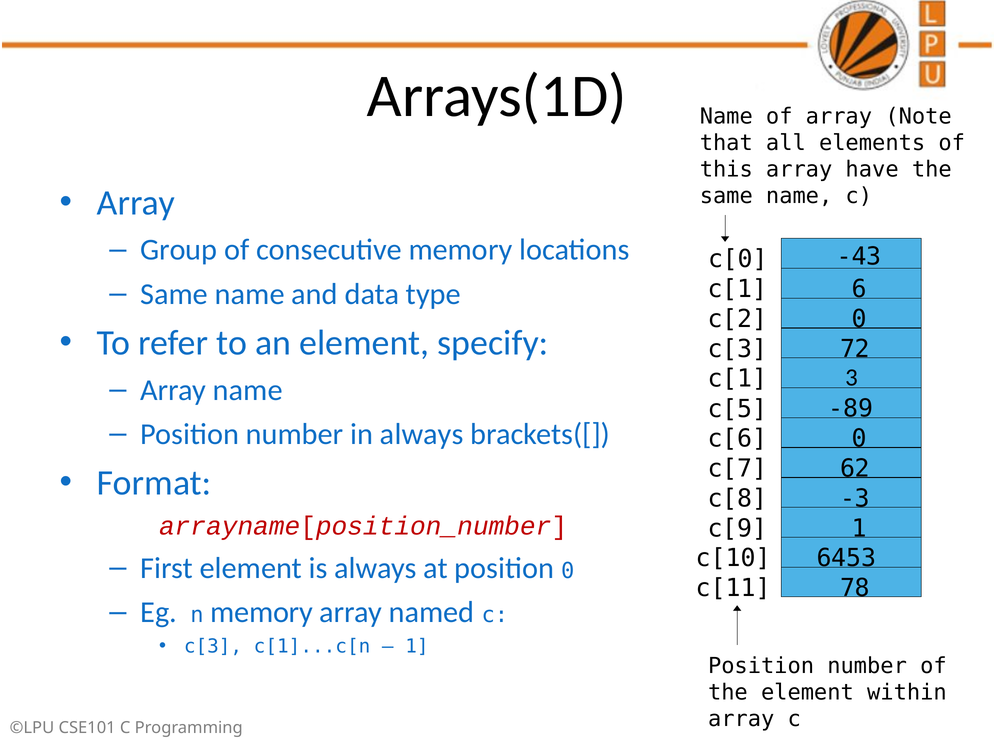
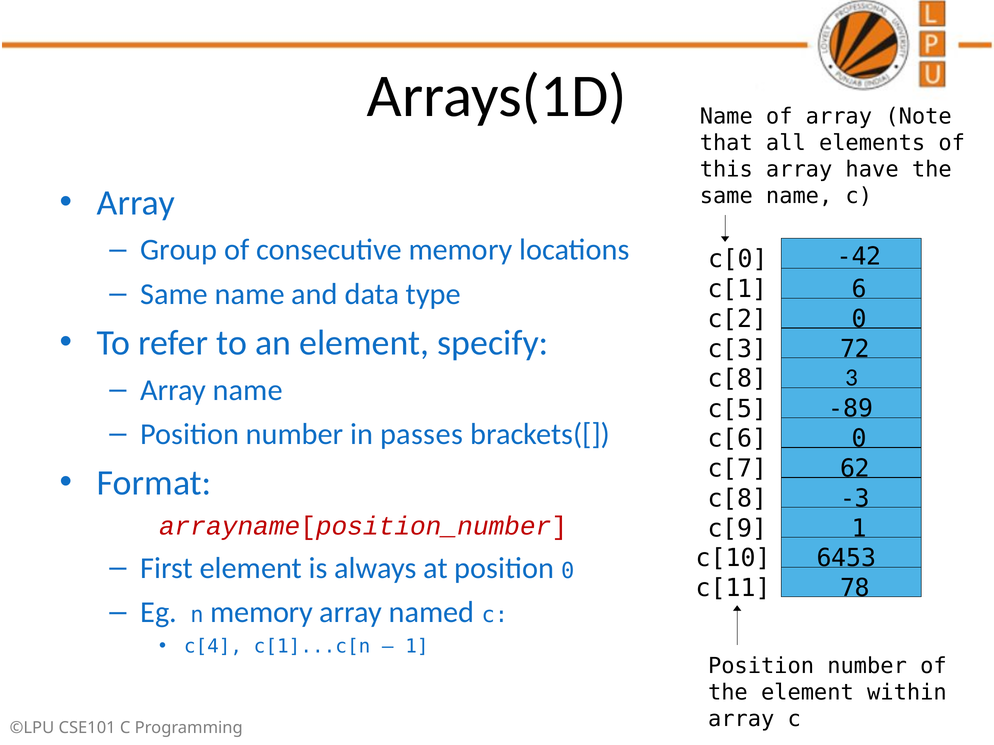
-43: -43 -> -42 (859, 257)
c[1: c[1 -> c[8 (737, 379)
in always: always -> passes (422, 434)
c[3: c[3 -> c[4 (213, 647)
